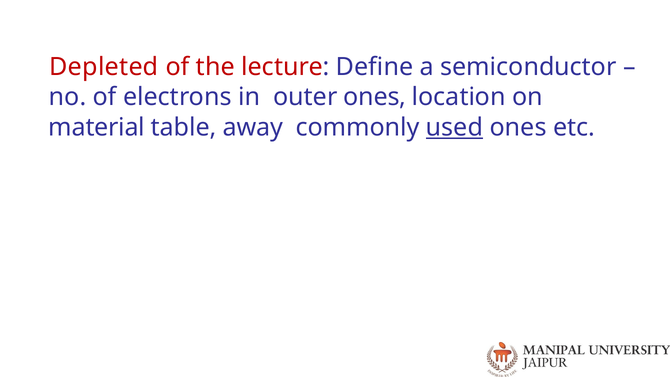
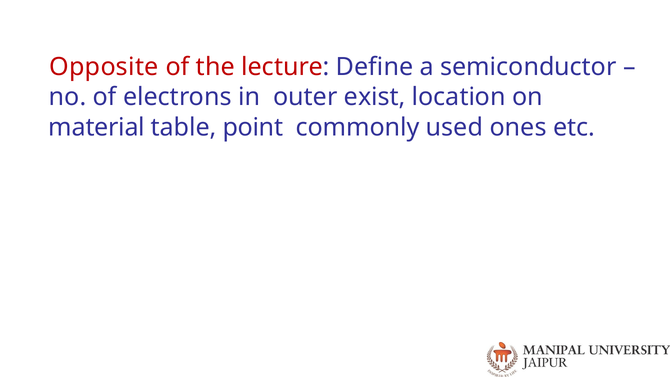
Depleted: Depleted -> Opposite (104, 67)
outer ones: ones -> exist (375, 97)
away: away -> point (253, 127)
used underline: present -> none (454, 127)
